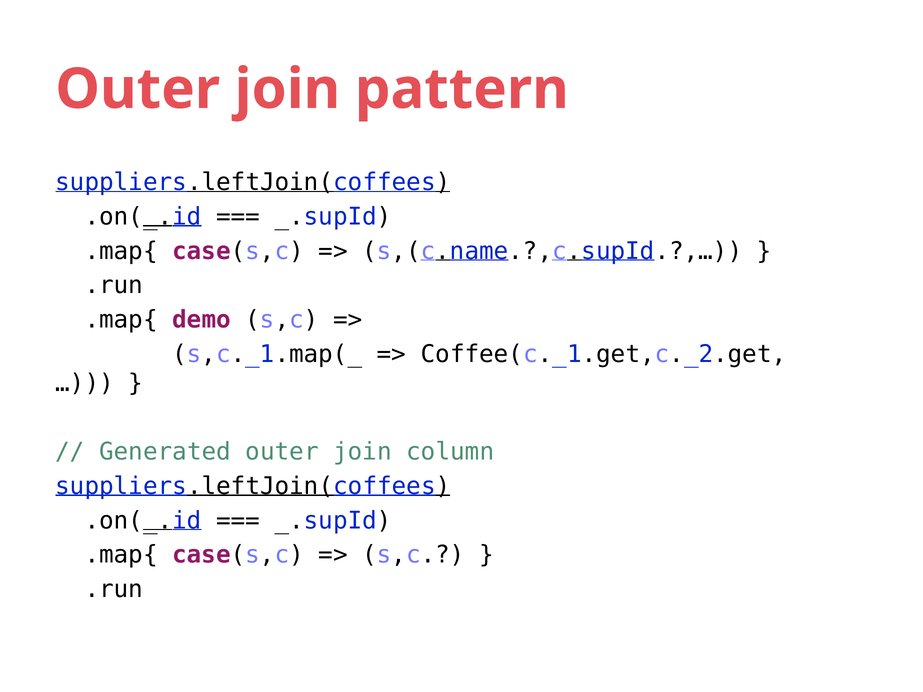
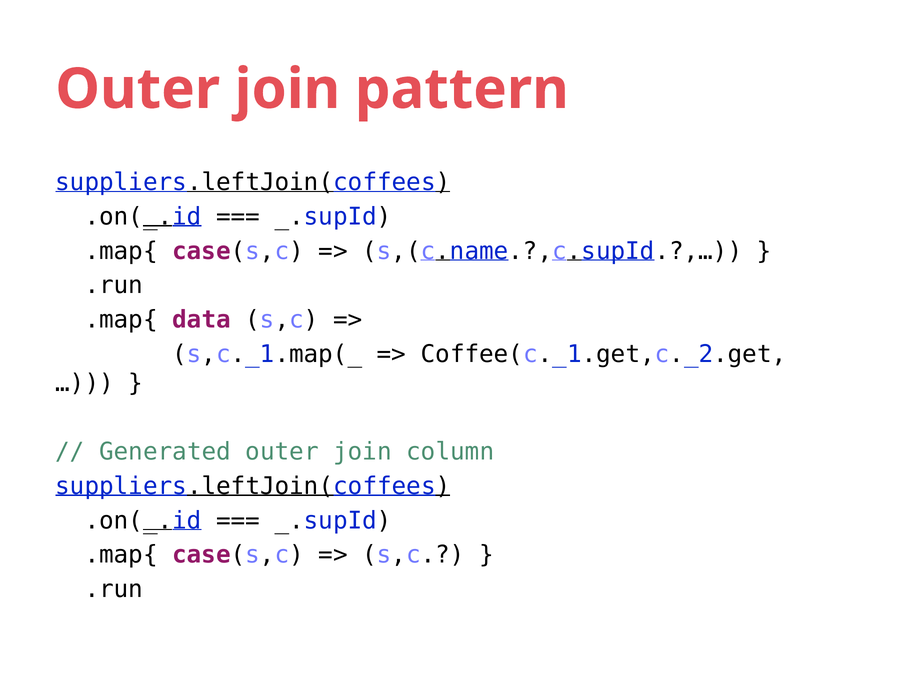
demo: demo -> data (202, 320)
